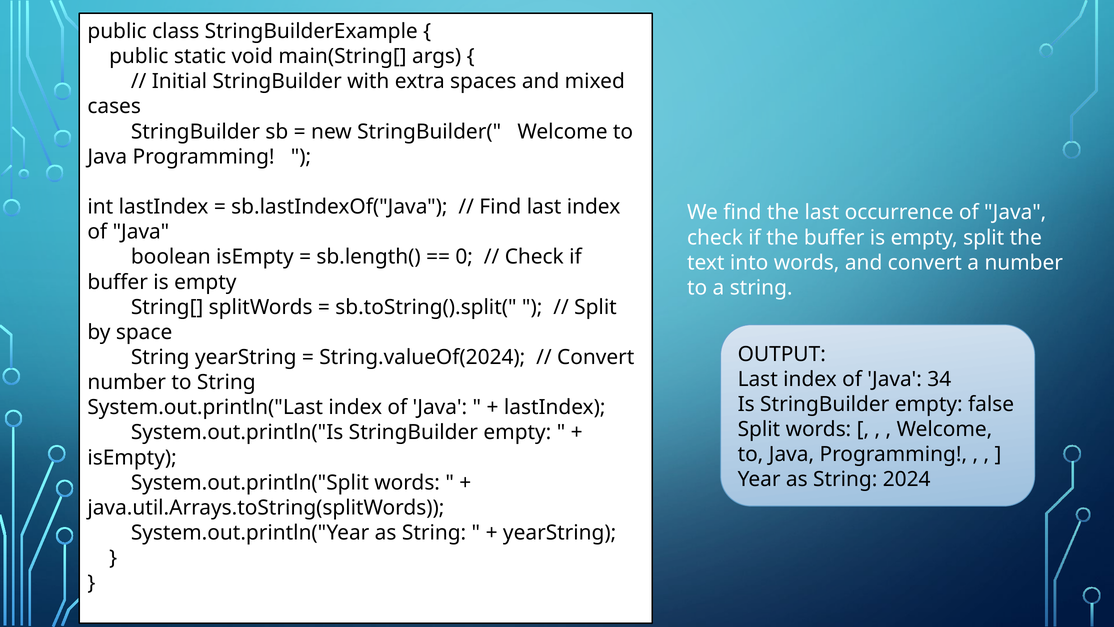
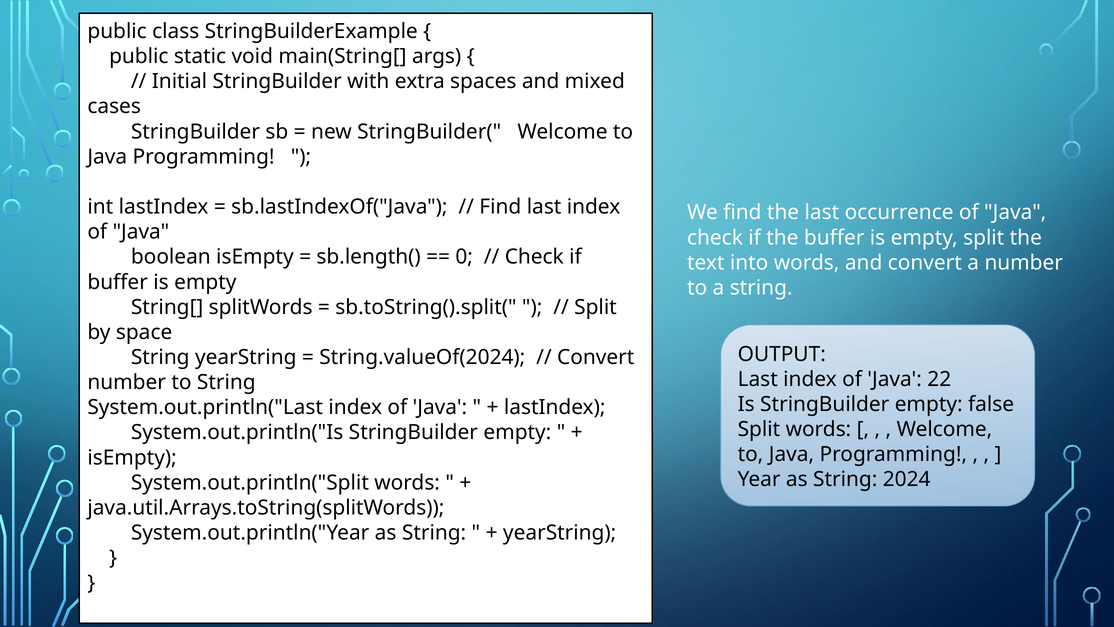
34: 34 -> 22 (939, 379)
